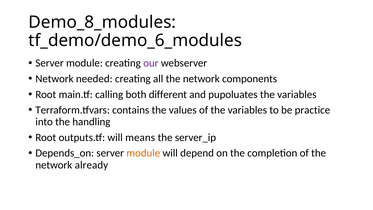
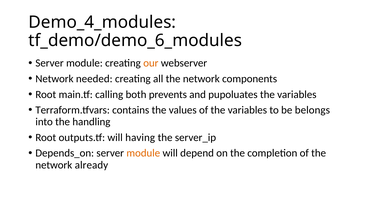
Demo_8_modules: Demo_8_modules -> Demo_4_modules (102, 22)
our colour: purple -> orange (151, 63)
different: different -> prevents (168, 94)
practice: practice -> belongs (312, 110)
means: means -> having (140, 137)
